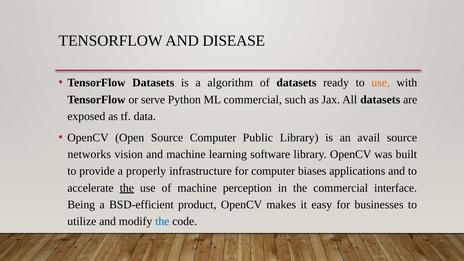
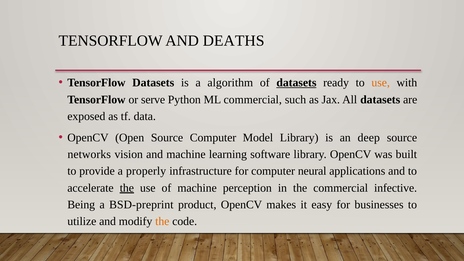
DISEASE: DISEASE -> DEATHS (234, 41)
datasets underline: none -> present (296, 83)
Public: Public -> Model (258, 138)
avail: avail -> deep (369, 138)
biases: biases -> neural (312, 171)
interface: interface -> infective (396, 188)
BSD-efficient: BSD-efficient -> BSD-preprint (141, 205)
the colour: blue -> orange (162, 221)
